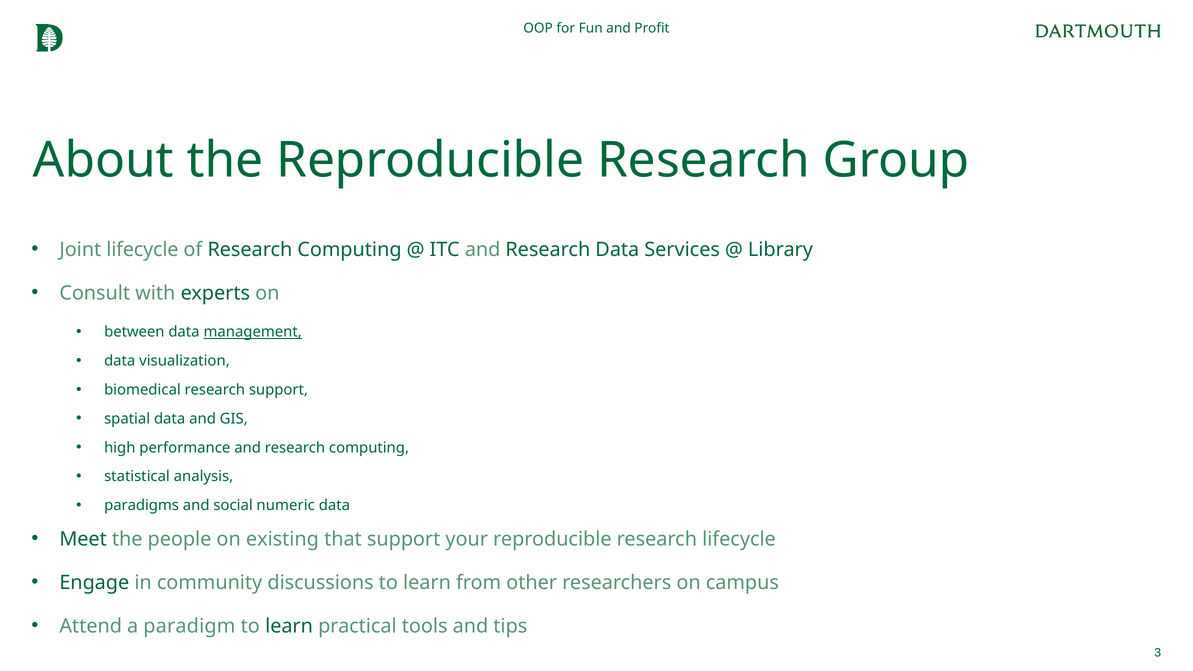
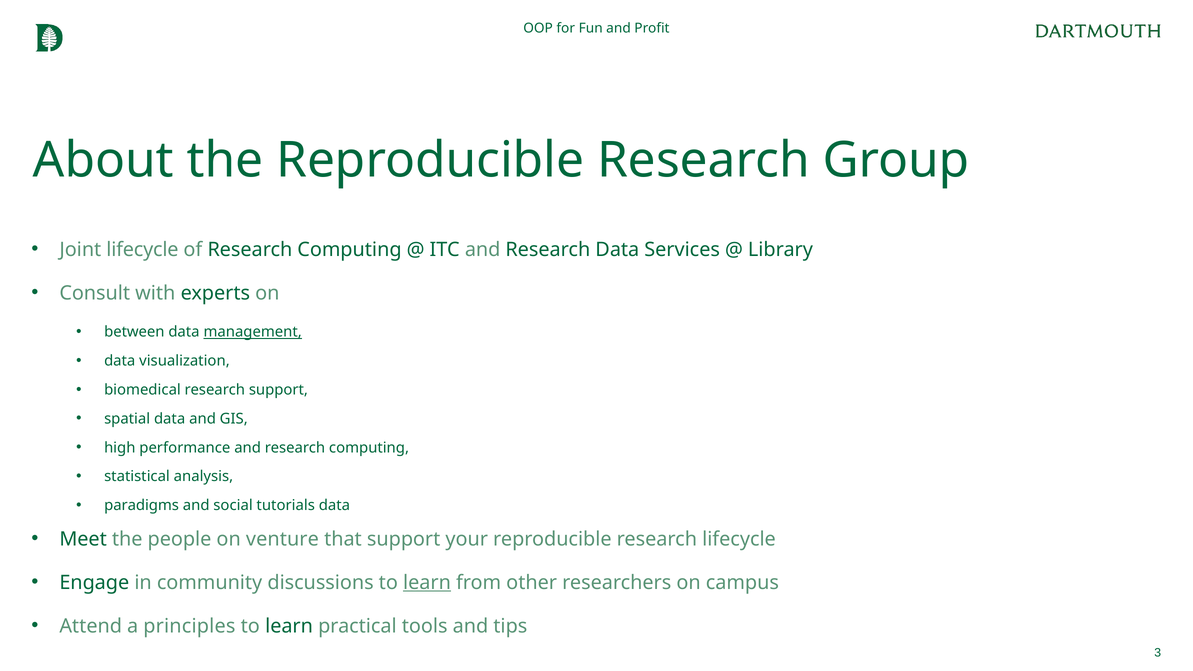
numeric: numeric -> tutorials (286, 506)
existing: existing -> venture (282, 539)
learn underline: none -> present (427, 582)
paradigm: paradigm -> principles (189, 626)
